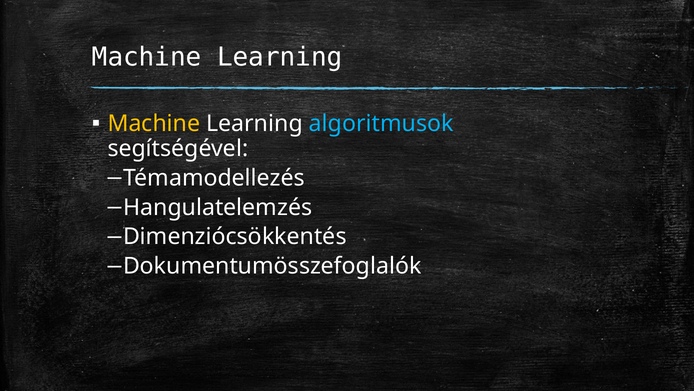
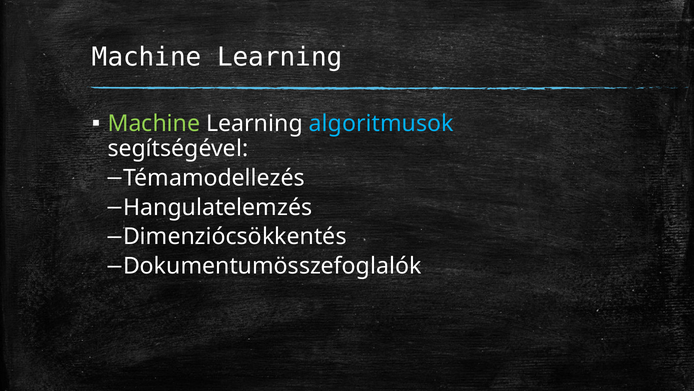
Machine colour: yellow -> light green (154, 123)
